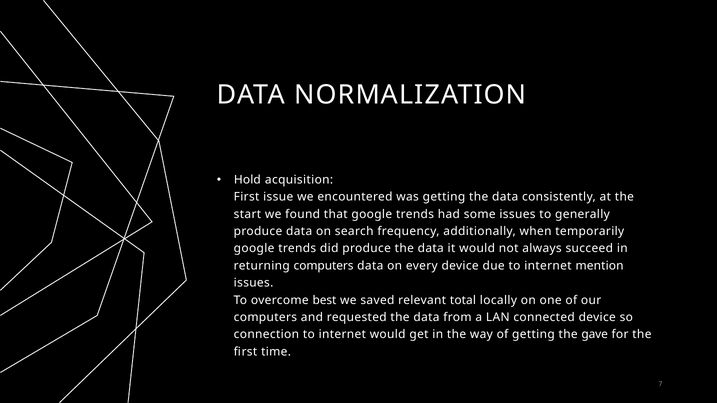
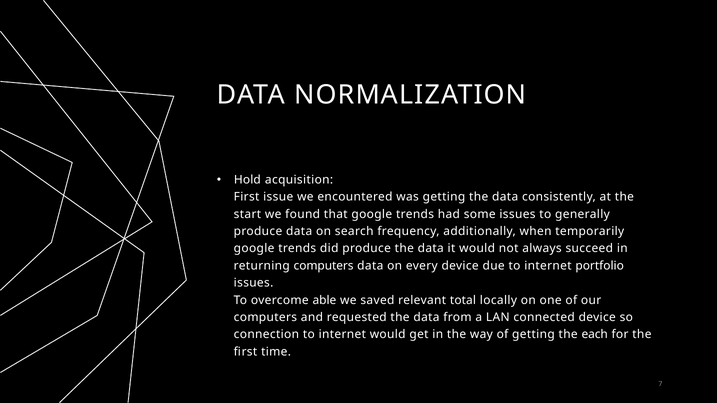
mention: mention -> portfolio (600, 266)
best: best -> able (324, 300)
gave: gave -> each (595, 335)
